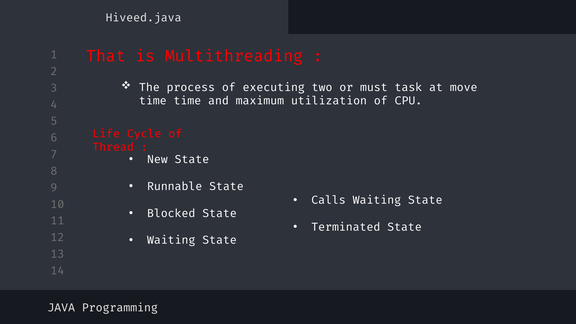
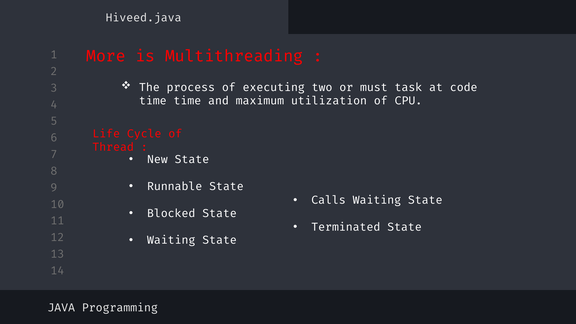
That: That -> More (106, 56)
move: move -> code (464, 87)
